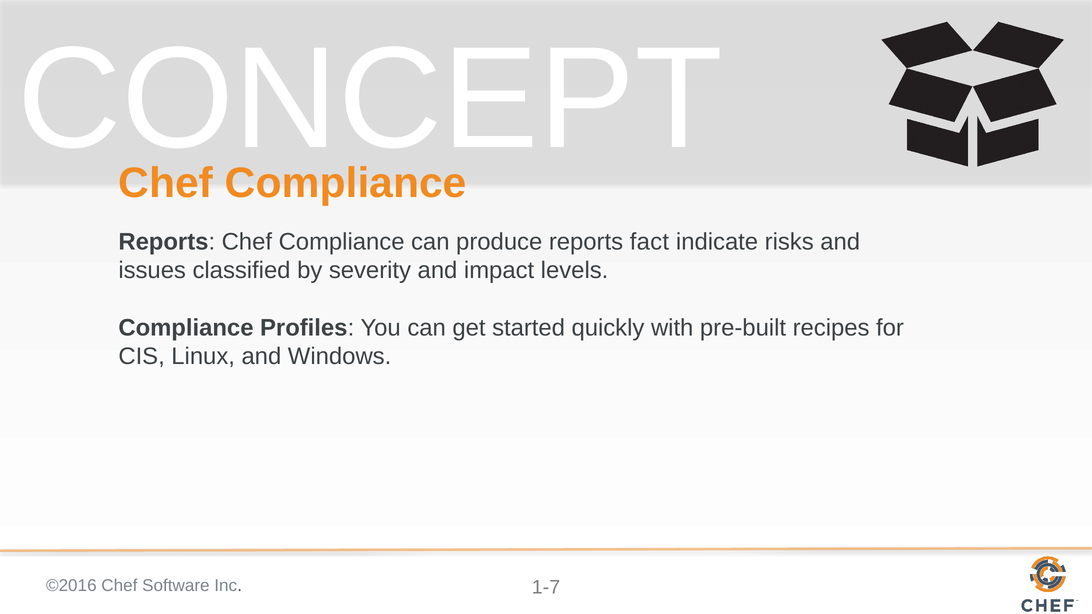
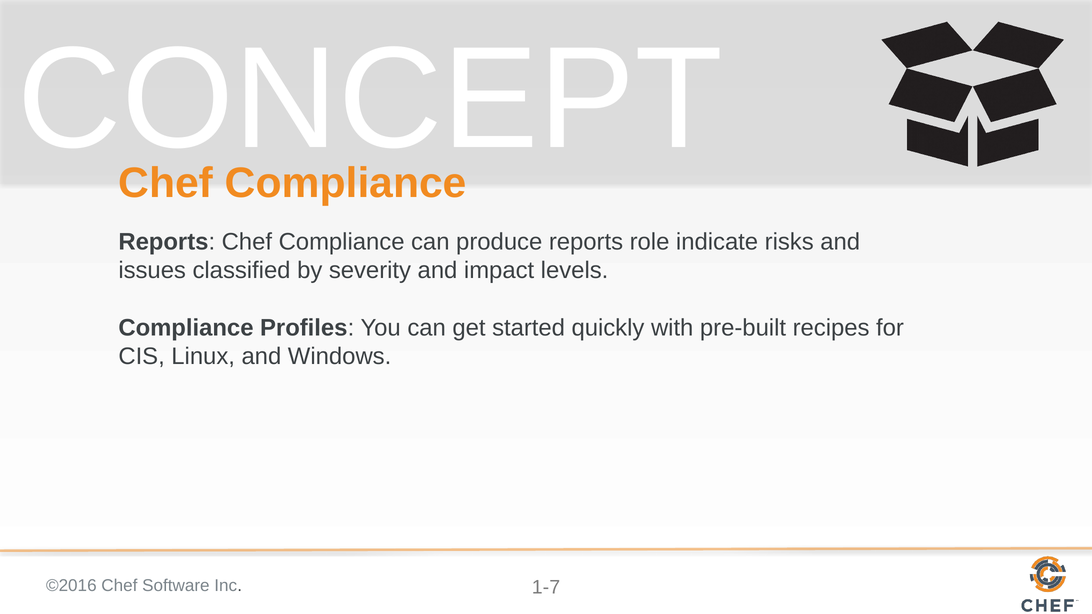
fact: fact -> role (650, 242)
